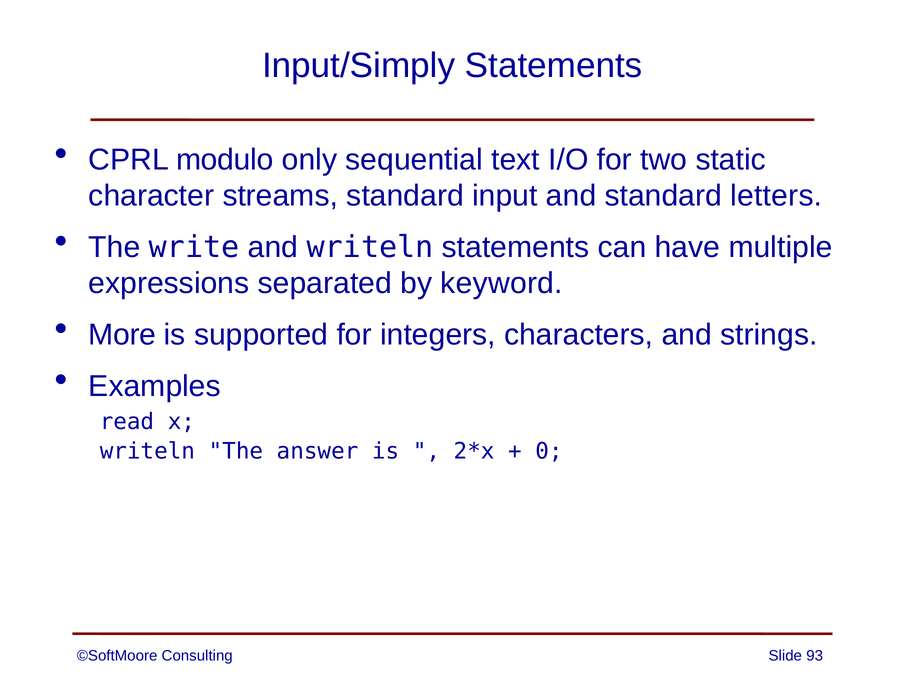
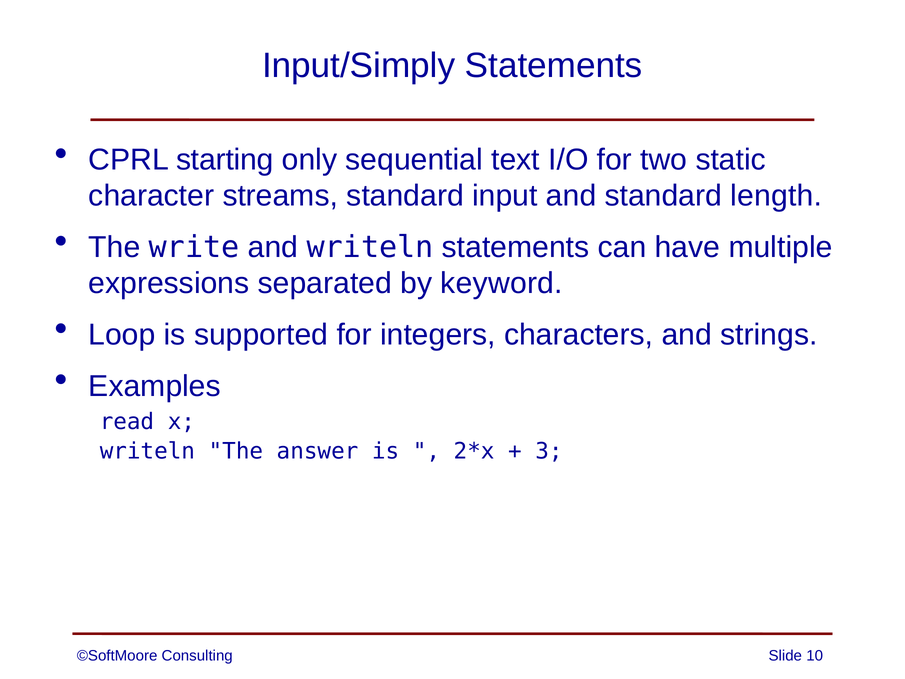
modulo: modulo -> starting (225, 160)
letters: letters -> length (776, 196)
More: More -> Loop (122, 335)
0: 0 -> 3 (549, 451)
93: 93 -> 10 (815, 656)
